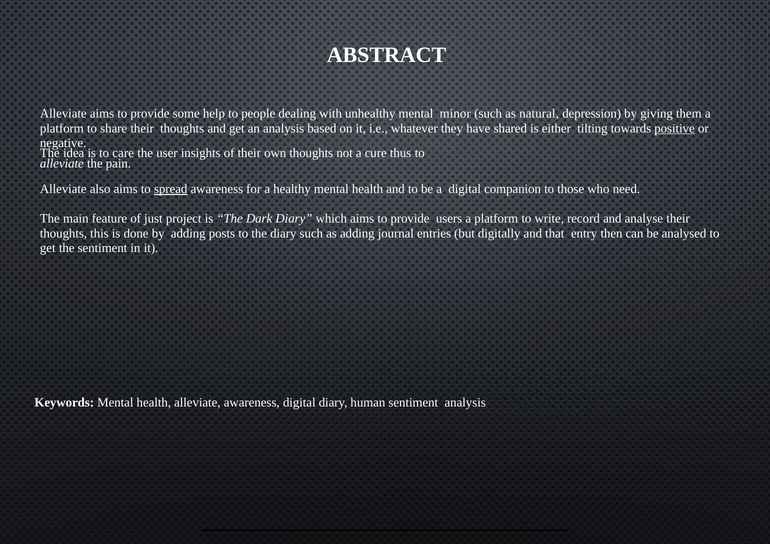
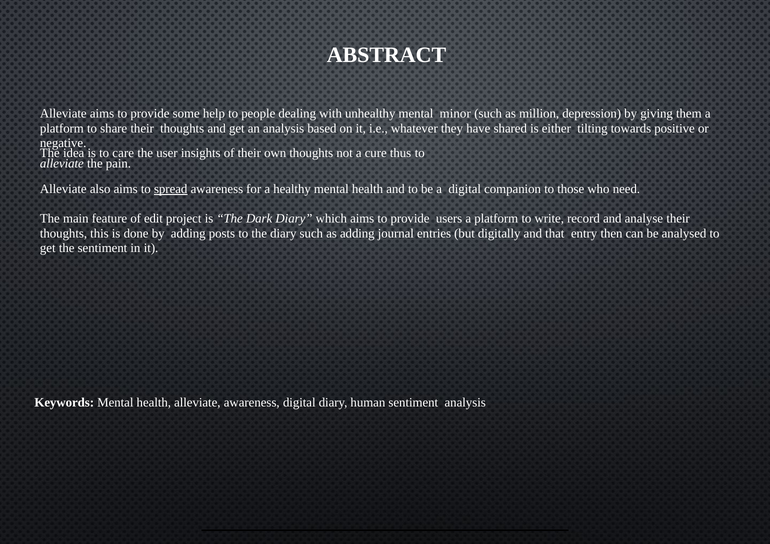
natural: natural -> million (539, 114)
positive underline: present -> none (675, 128)
just: just -> edit (153, 219)
